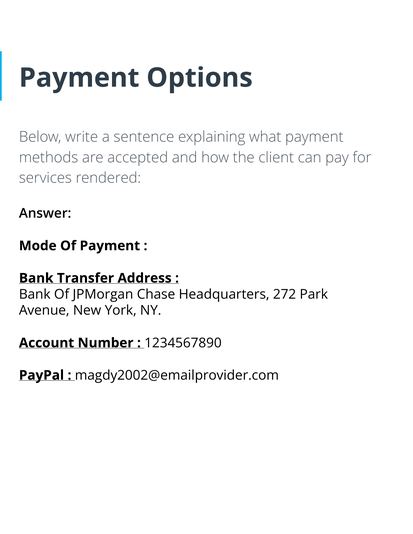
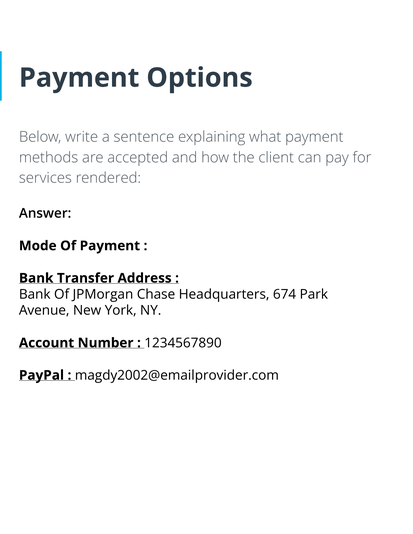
272: 272 -> 674 (285, 295)
